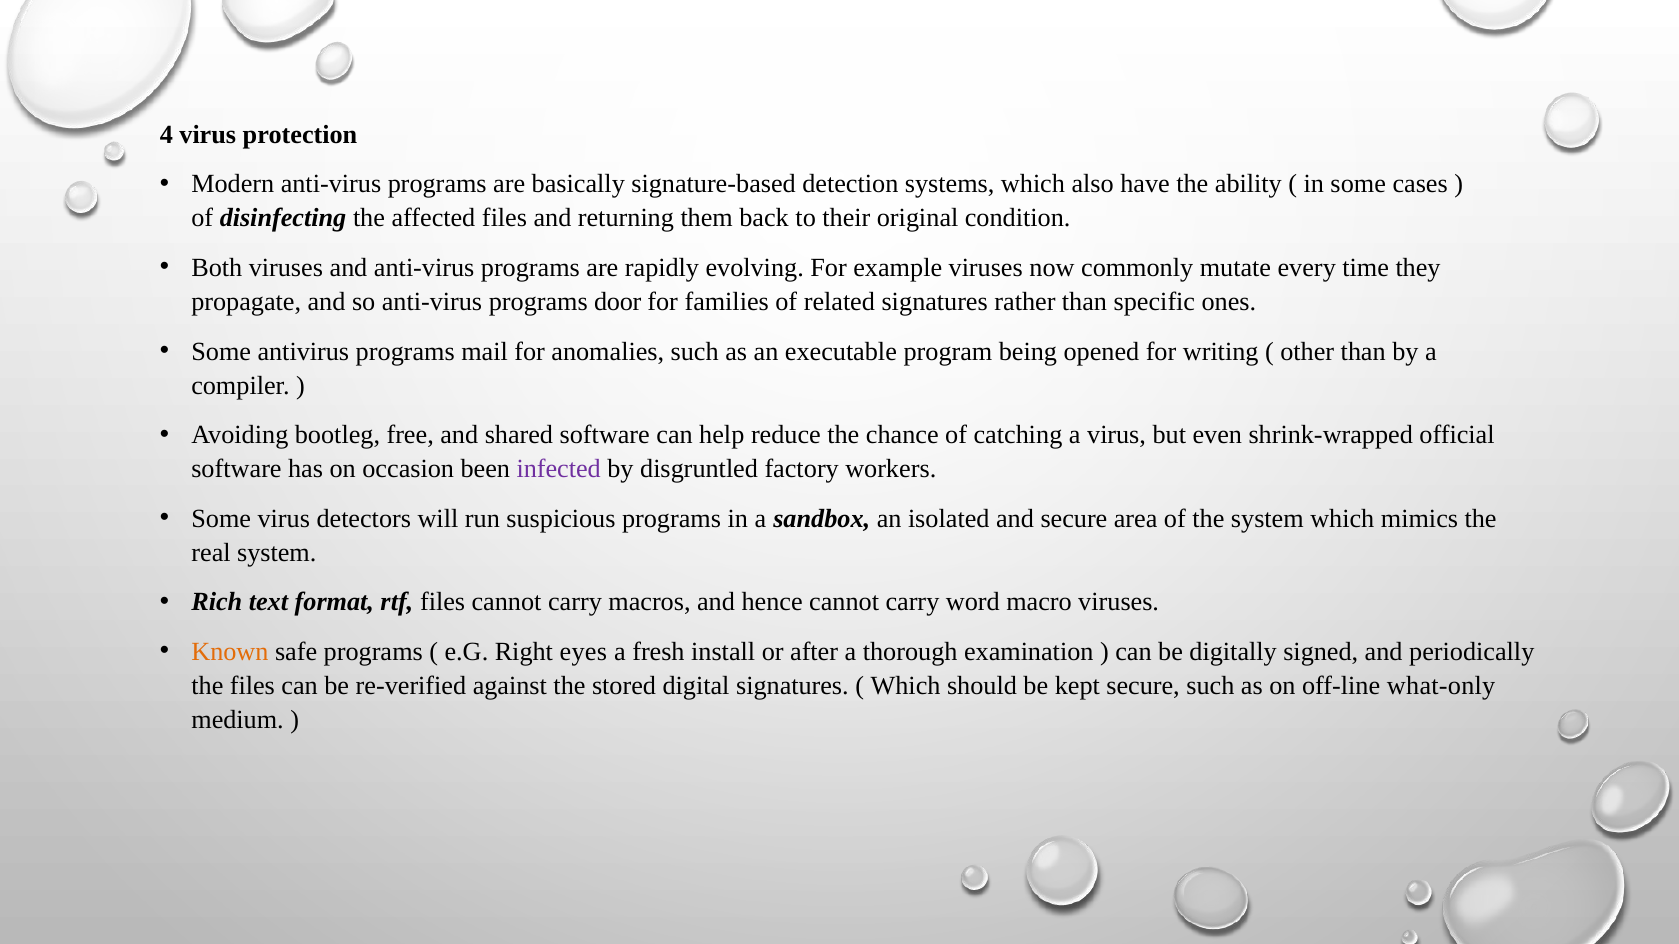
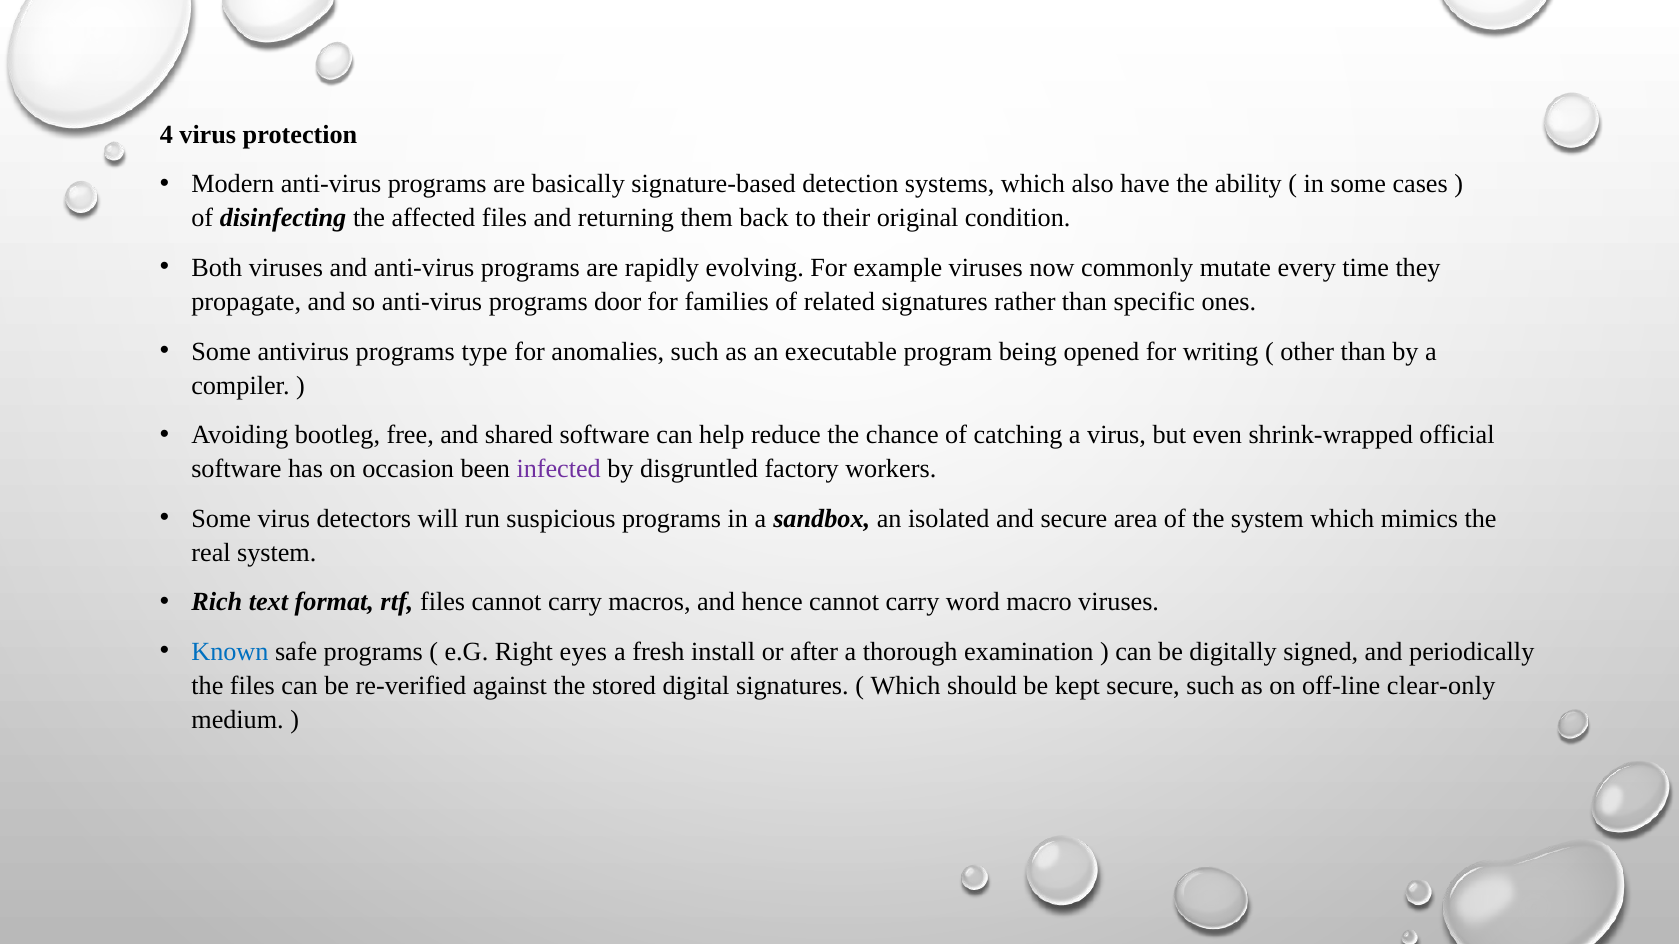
mail: mail -> type (484, 352)
Known colour: orange -> blue (230, 652)
what-only: what-only -> clear-only (1441, 686)
